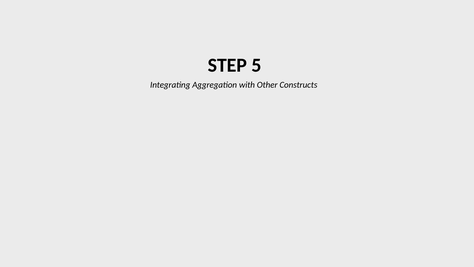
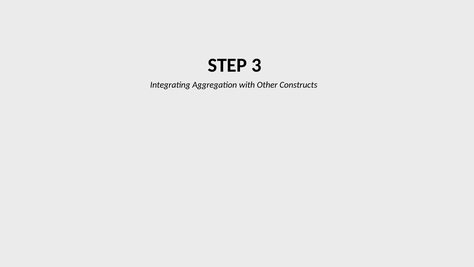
5: 5 -> 3 (256, 65)
